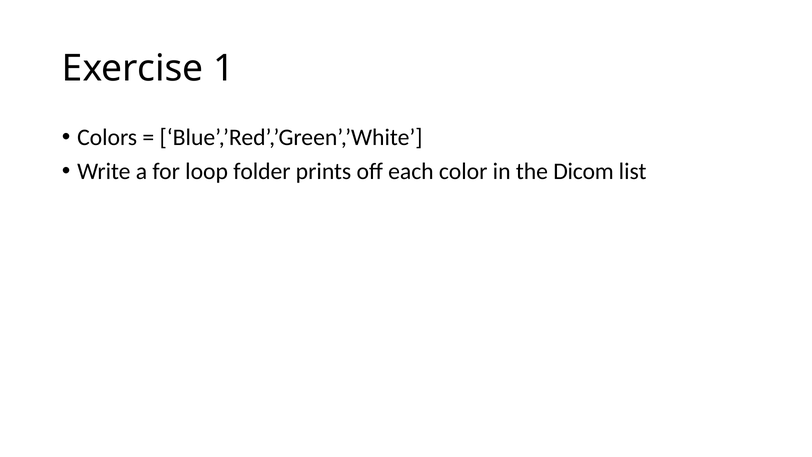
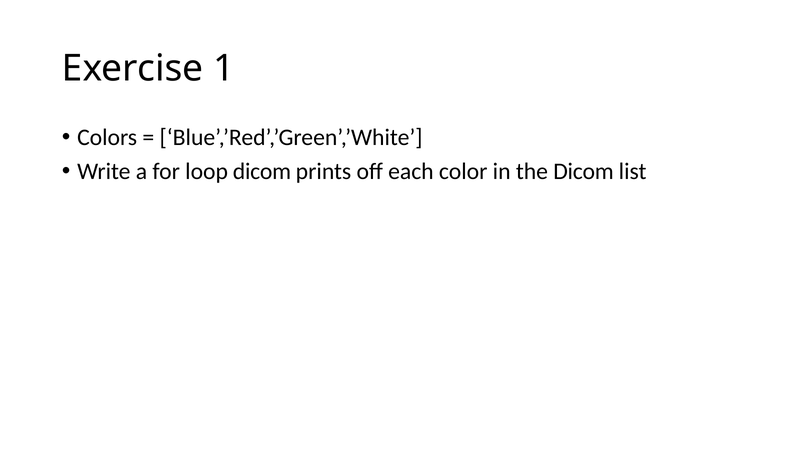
loop folder: folder -> dicom (262, 171)
